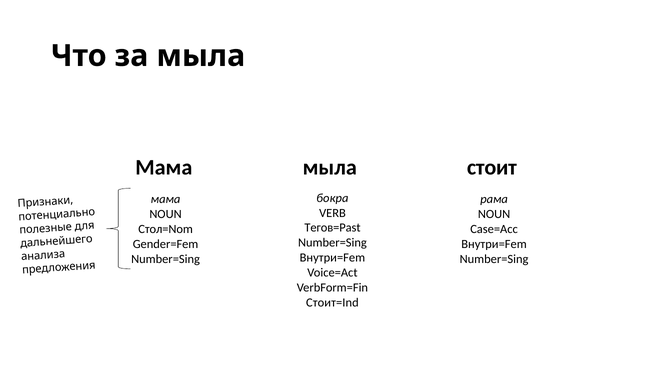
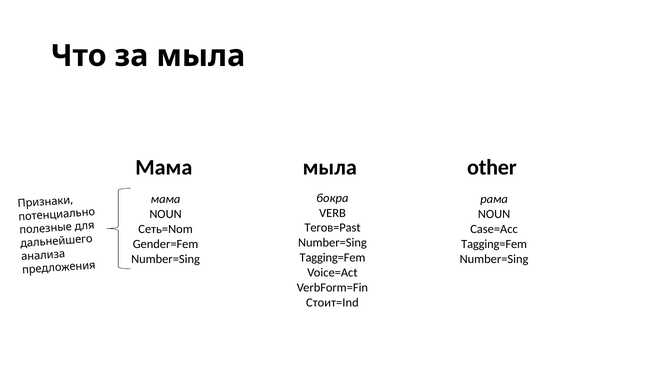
стоит: стоит -> other (492, 168)
Стол=Nom: Стол=Nom -> Сеть=Nom (166, 229)
Внутри=Fem: Внутри=Fem -> Tagging=Fem (494, 244)
Внутри=Fem: Внутри=Fem -> Tagging=Fem (332, 258)
